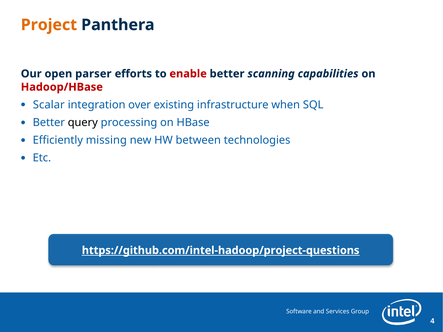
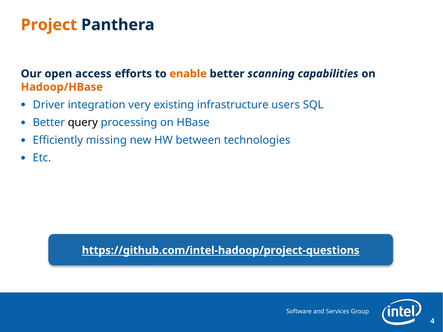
parser: parser -> access (93, 74)
enable colour: red -> orange (188, 74)
Hadoop/HBase colour: red -> orange (62, 87)
Scalar: Scalar -> Driver (49, 105)
over: over -> very (139, 105)
when: when -> users (286, 105)
